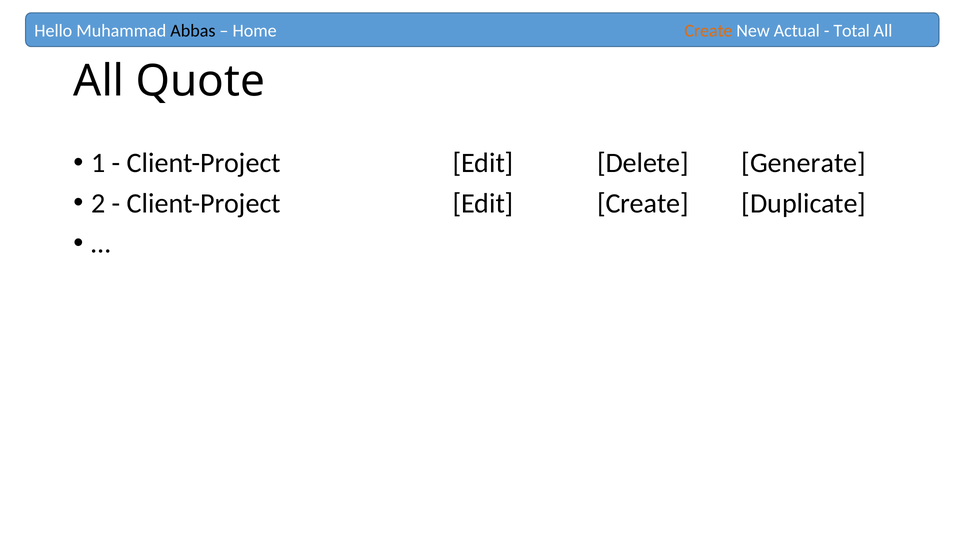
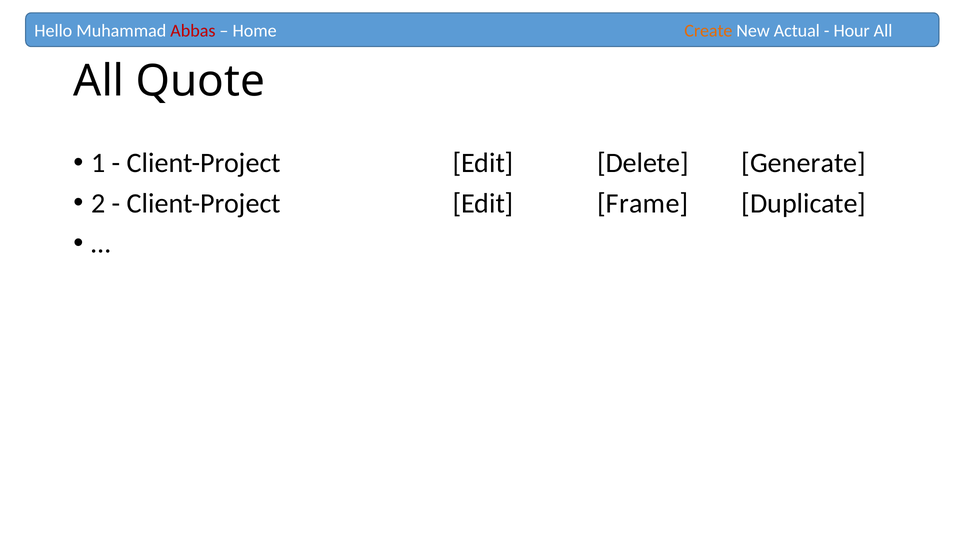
Abbas colour: black -> red (193, 31)
Total: Total -> Hour (852, 31)
Edit Create: Create -> Frame (643, 203)
